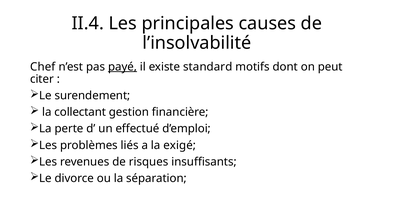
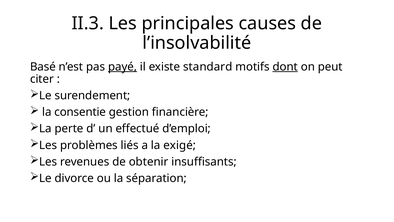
II.4: II.4 -> II.3 (88, 23)
Chef: Chef -> Basé (43, 67)
dont underline: none -> present (285, 67)
collectant: collectant -> consentie (80, 112)
risques: risques -> obtenir (149, 161)
